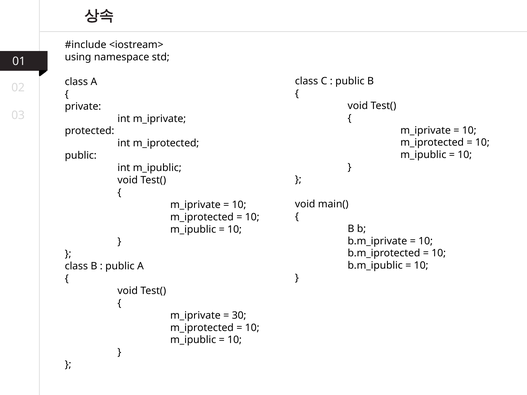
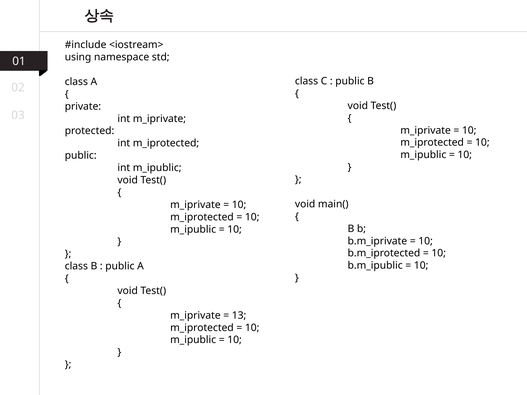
30: 30 -> 13 (239, 316)
